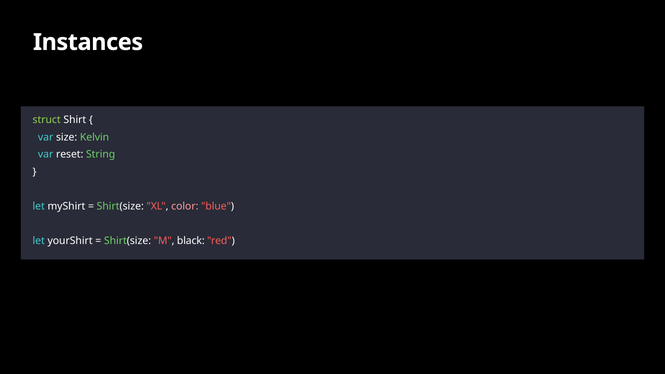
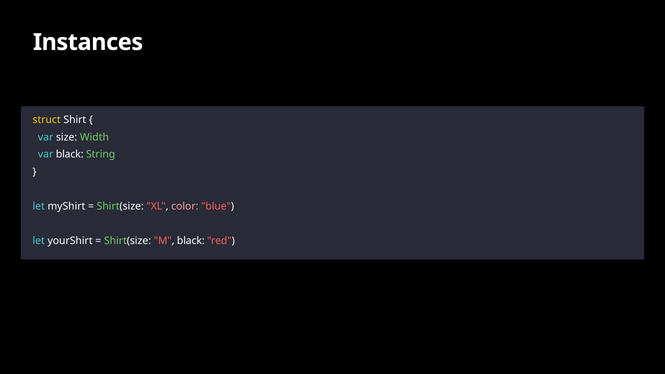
struct colour: light green -> yellow (47, 120)
Kelvin: Kelvin -> Width (94, 137)
var reset: reset -> black (70, 155)
